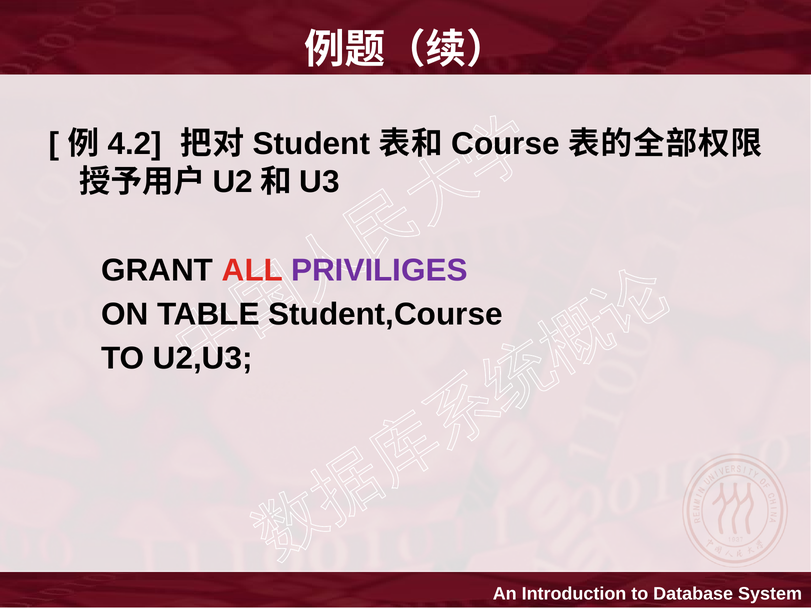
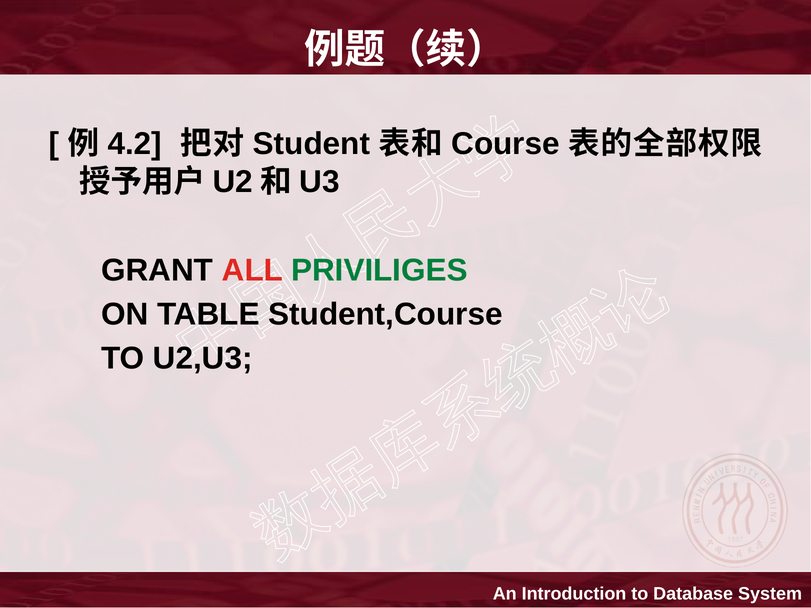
PRIVILIGES colour: purple -> green (379, 270)
